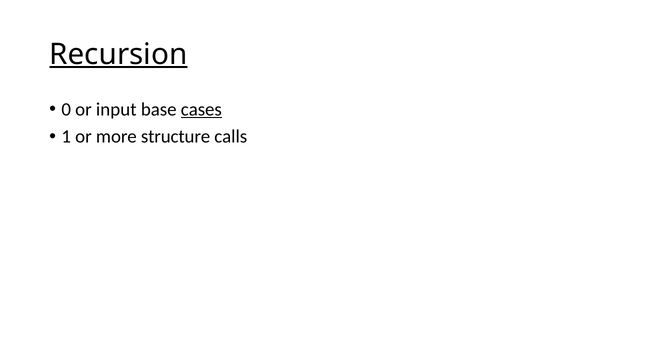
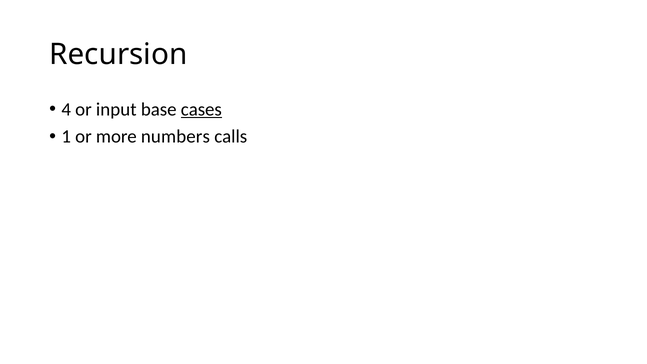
Recursion underline: present -> none (118, 54)
0: 0 -> 4 (66, 109)
structure: structure -> numbers (175, 137)
